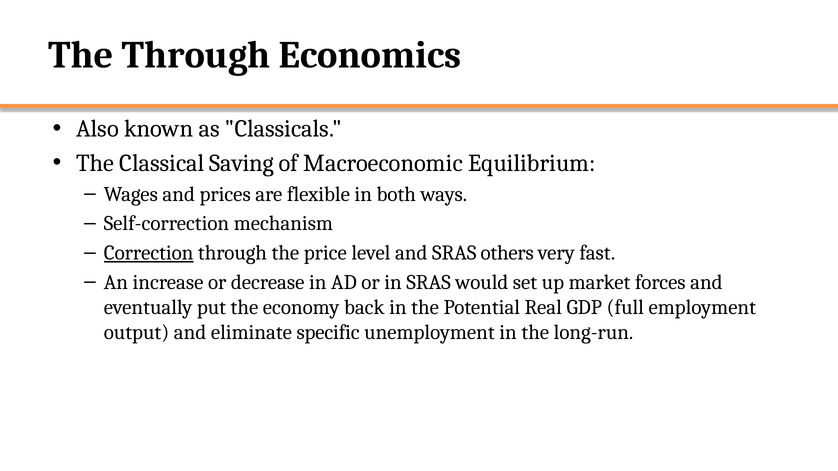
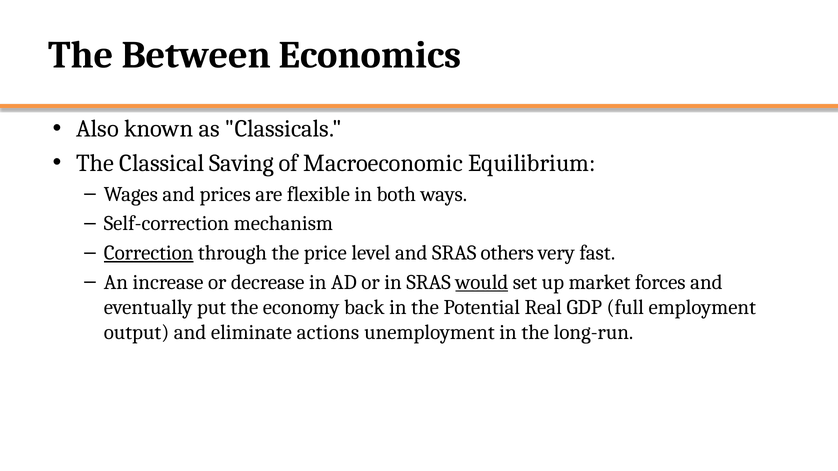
The Through: Through -> Between (196, 55)
would underline: none -> present (482, 282)
specific: specific -> actions (328, 333)
